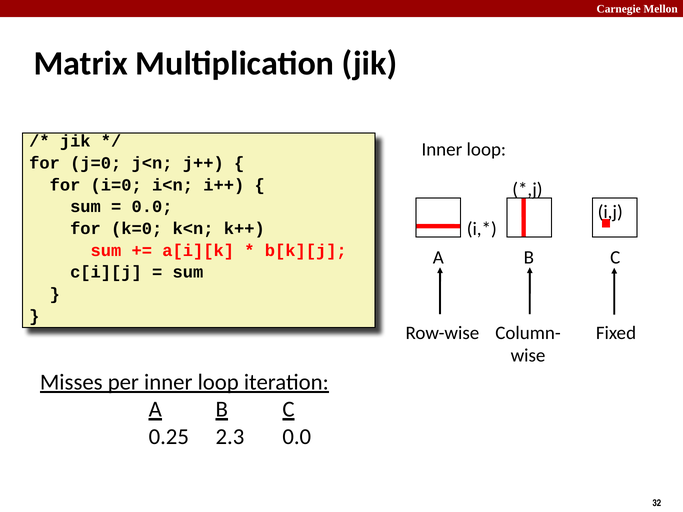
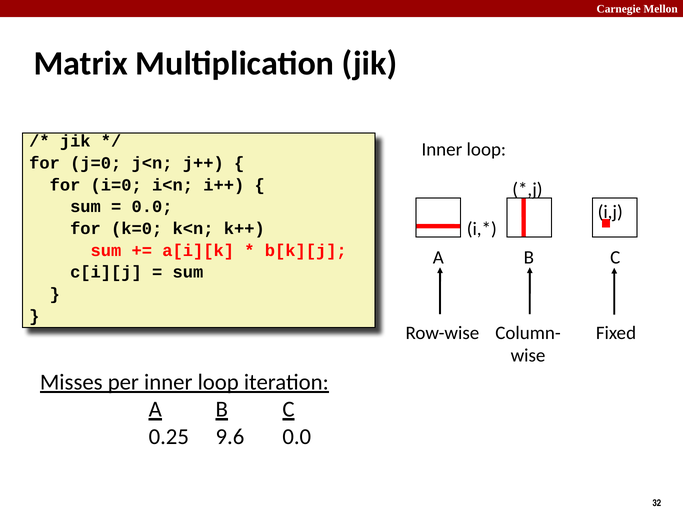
2.3: 2.3 -> 9.6 (230, 437)
